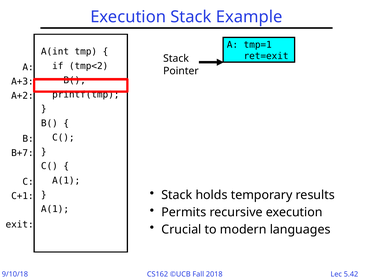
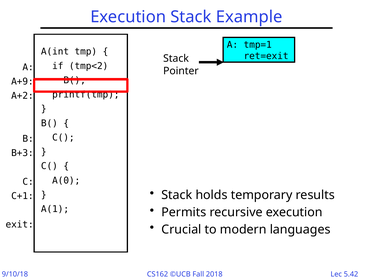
A+3: A+3 -> A+9 (22, 81)
B+7: B+7 -> B+3 (22, 153)
A(1: A(1 -> A(0 (66, 180)
